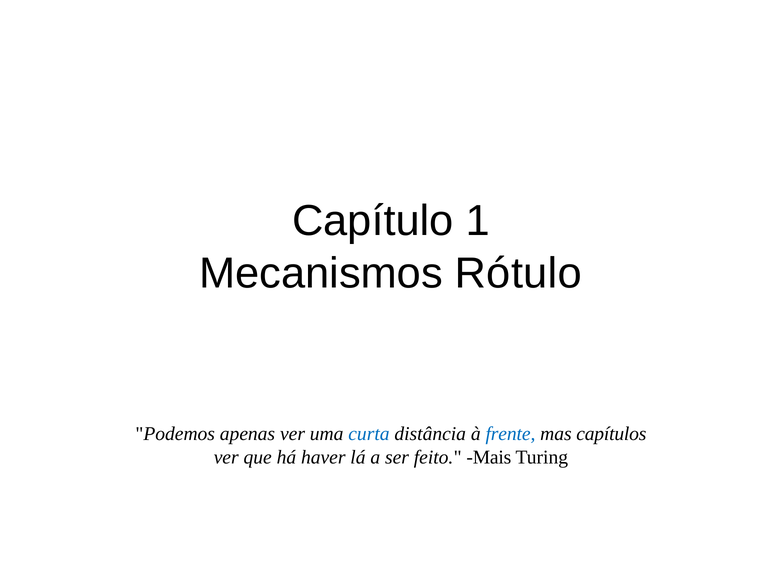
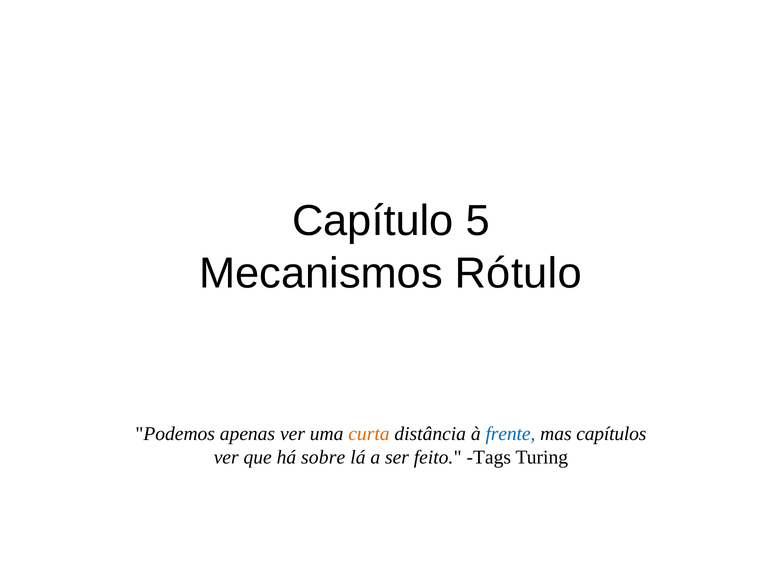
1: 1 -> 5 (478, 221)
curta colour: blue -> orange (369, 434)
haver: haver -> sobre (323, 458)
Mais: Mais -> Tags (489, 458)
